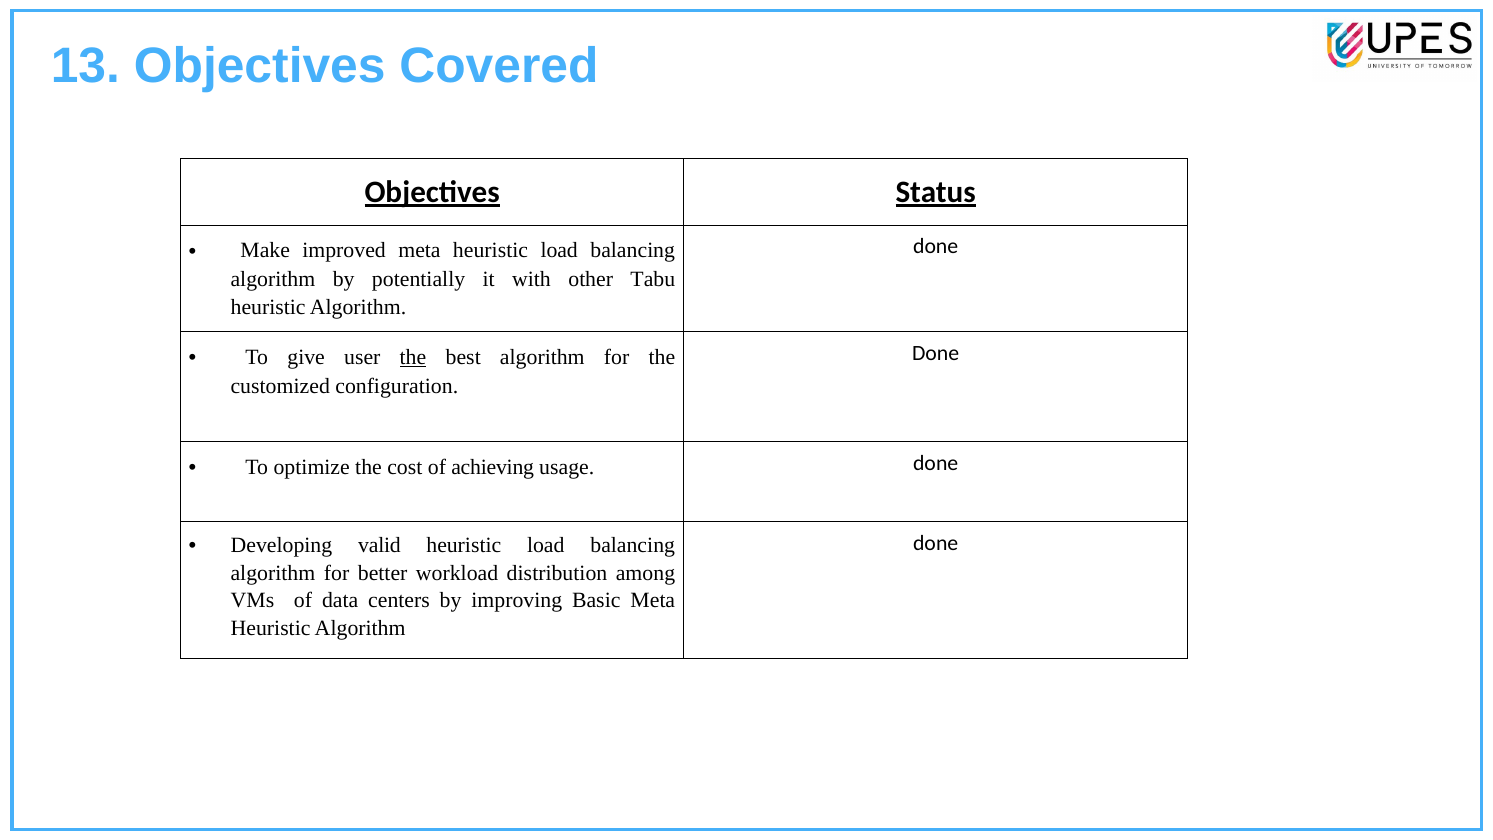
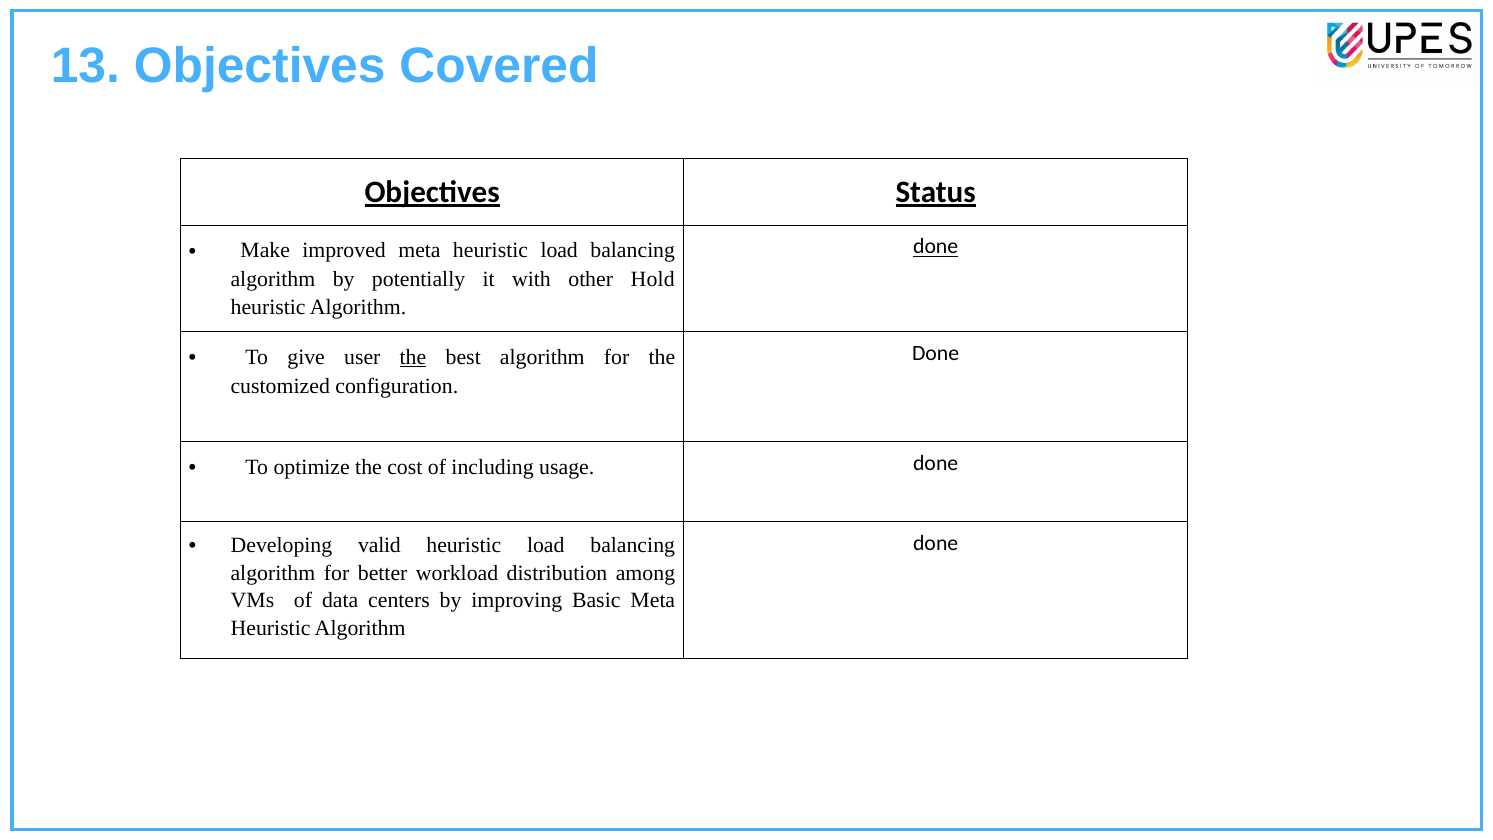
done underline: none -> present (936, 247)
Tabu: Tabu -> Hold (653, 279)
achieving: achieving -> including (493, 467)
